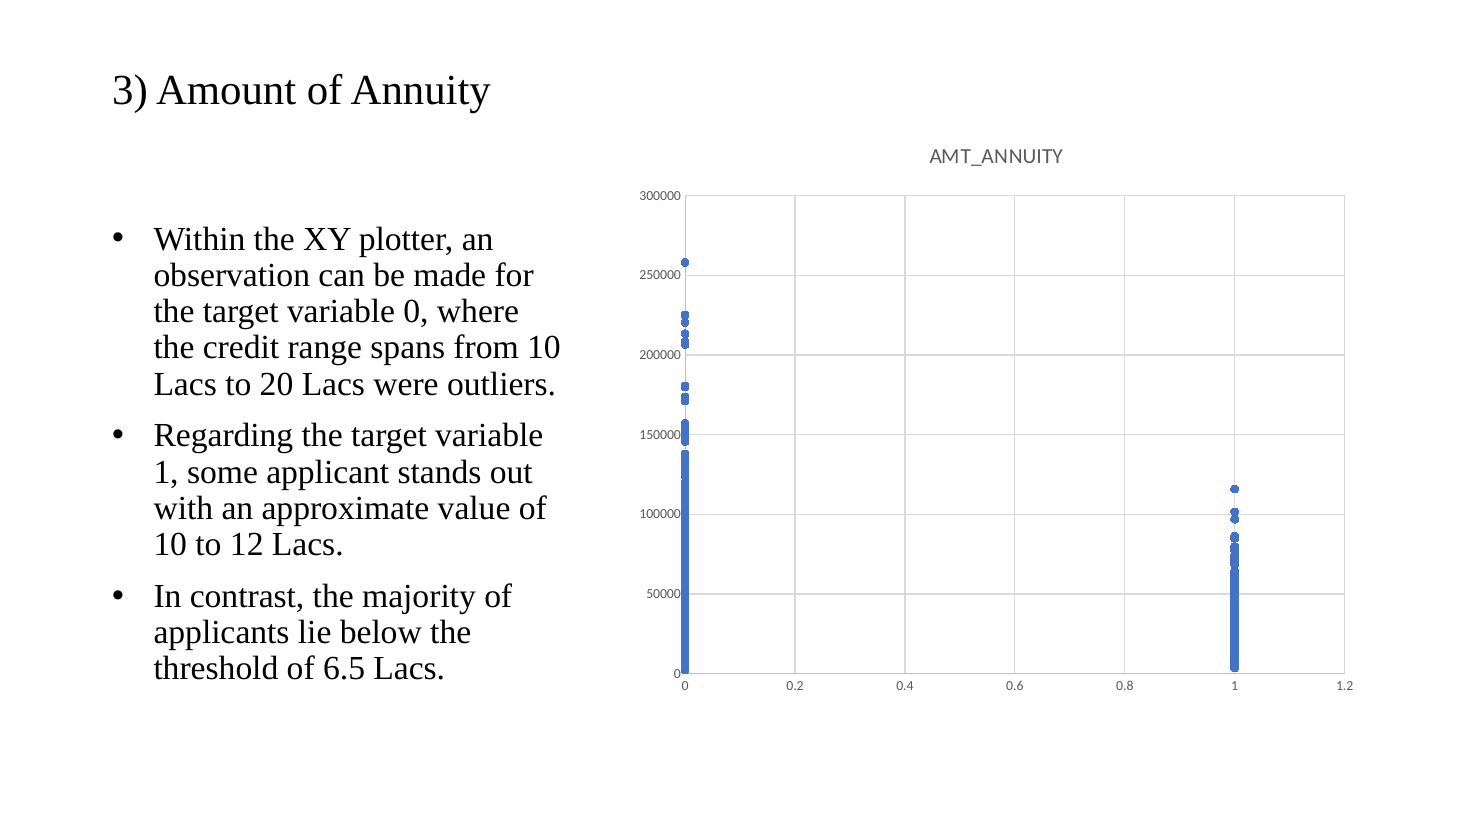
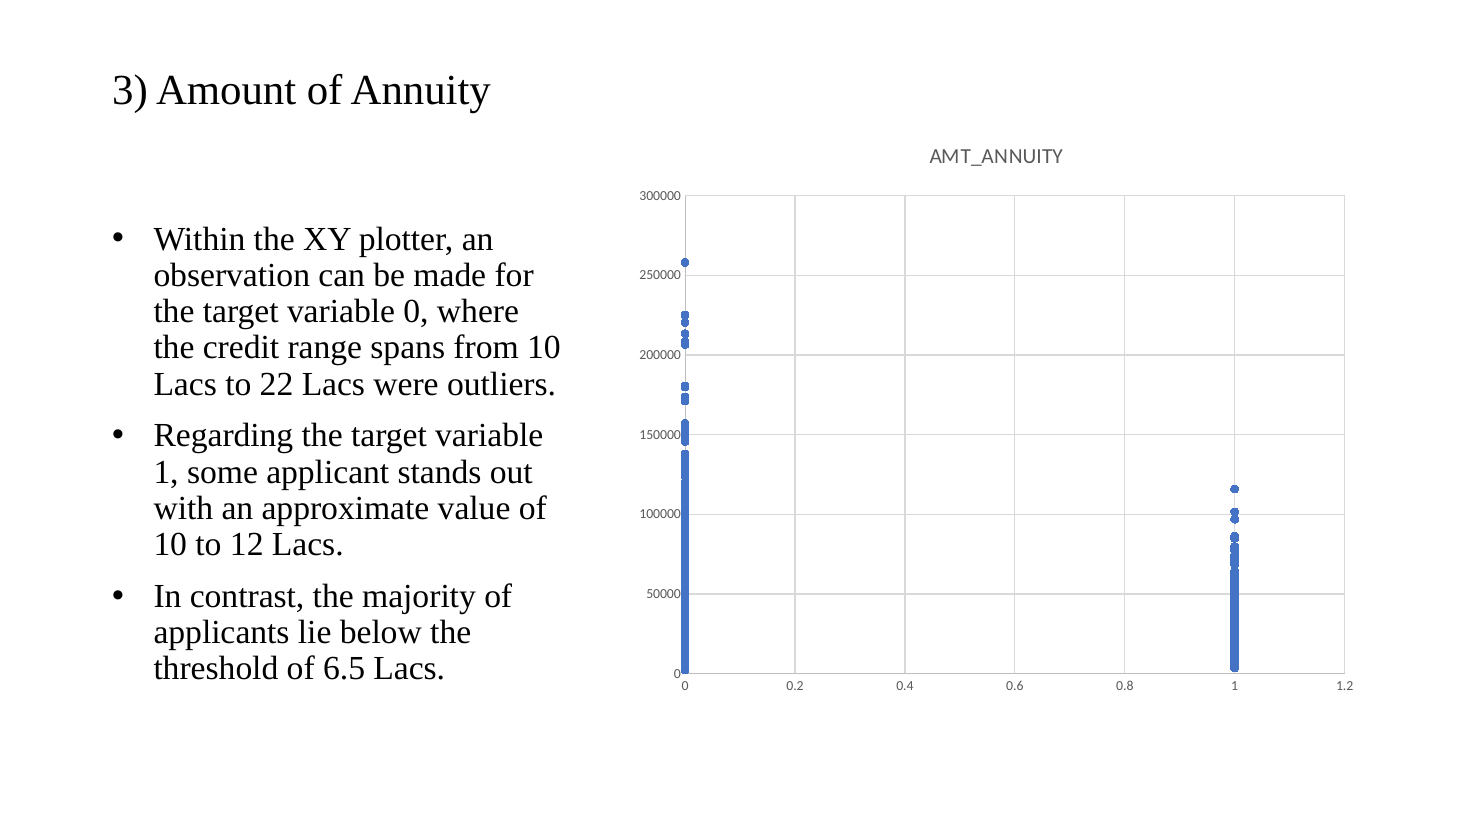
20: 20 -> 22 (277, 384)
